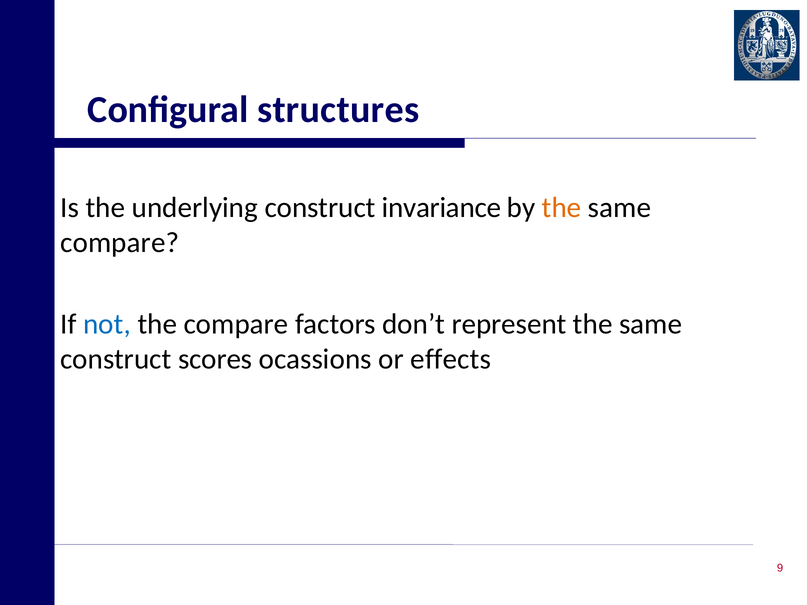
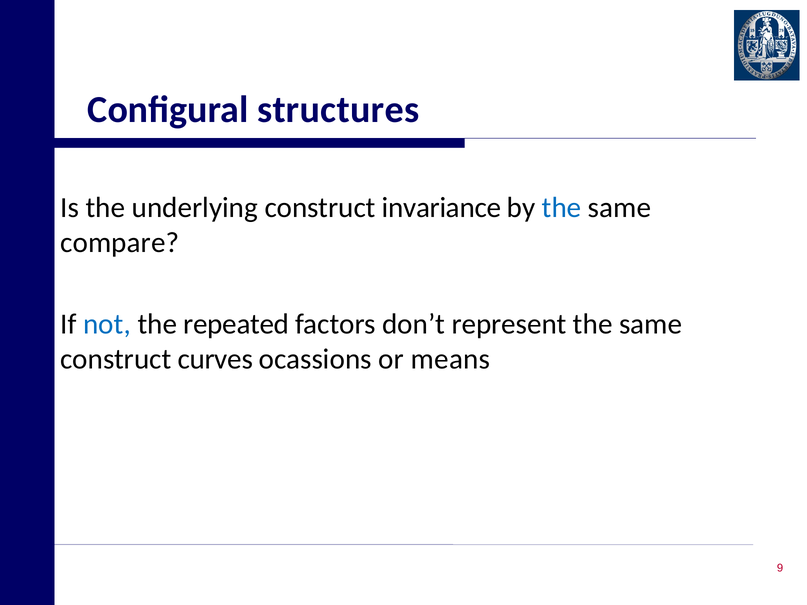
the colour: orange -> blue (562, 208)
the compare: compare -> repeated (236, 324)
scores: scores -> curves (215, 359)
effects: effects -> means (451, 359)
